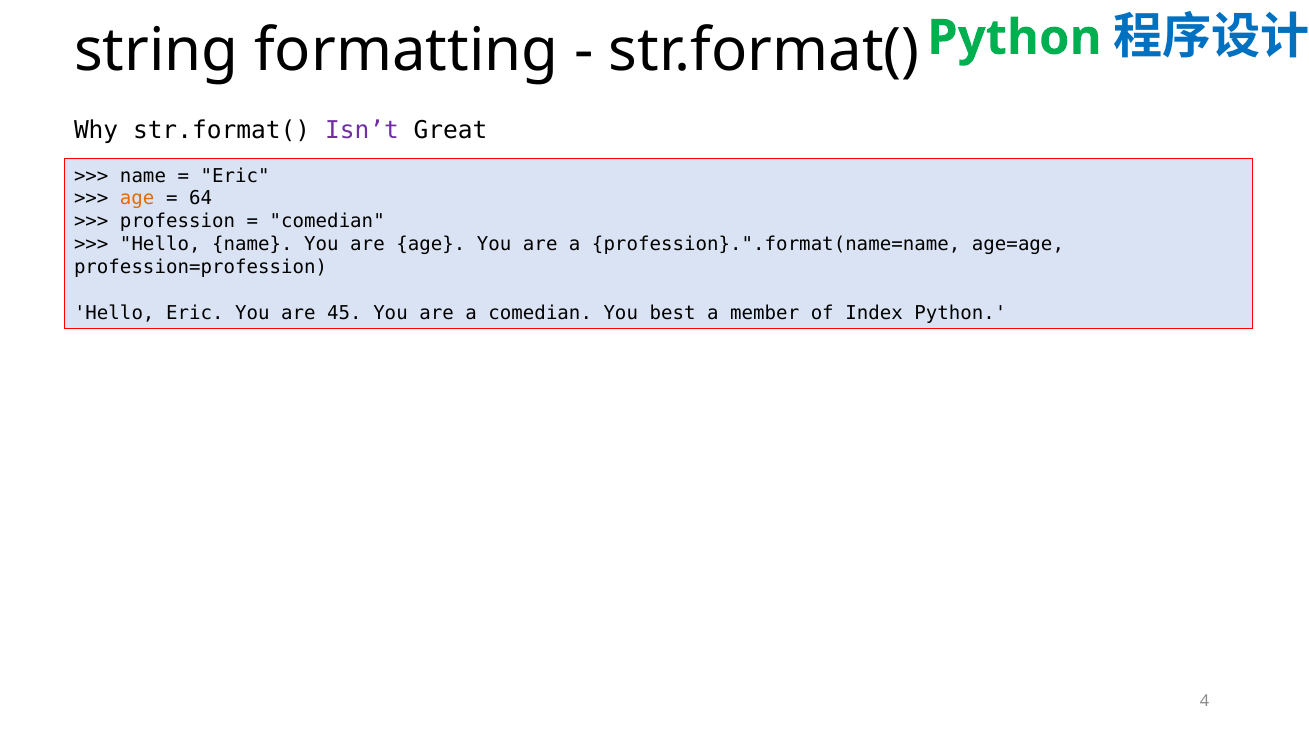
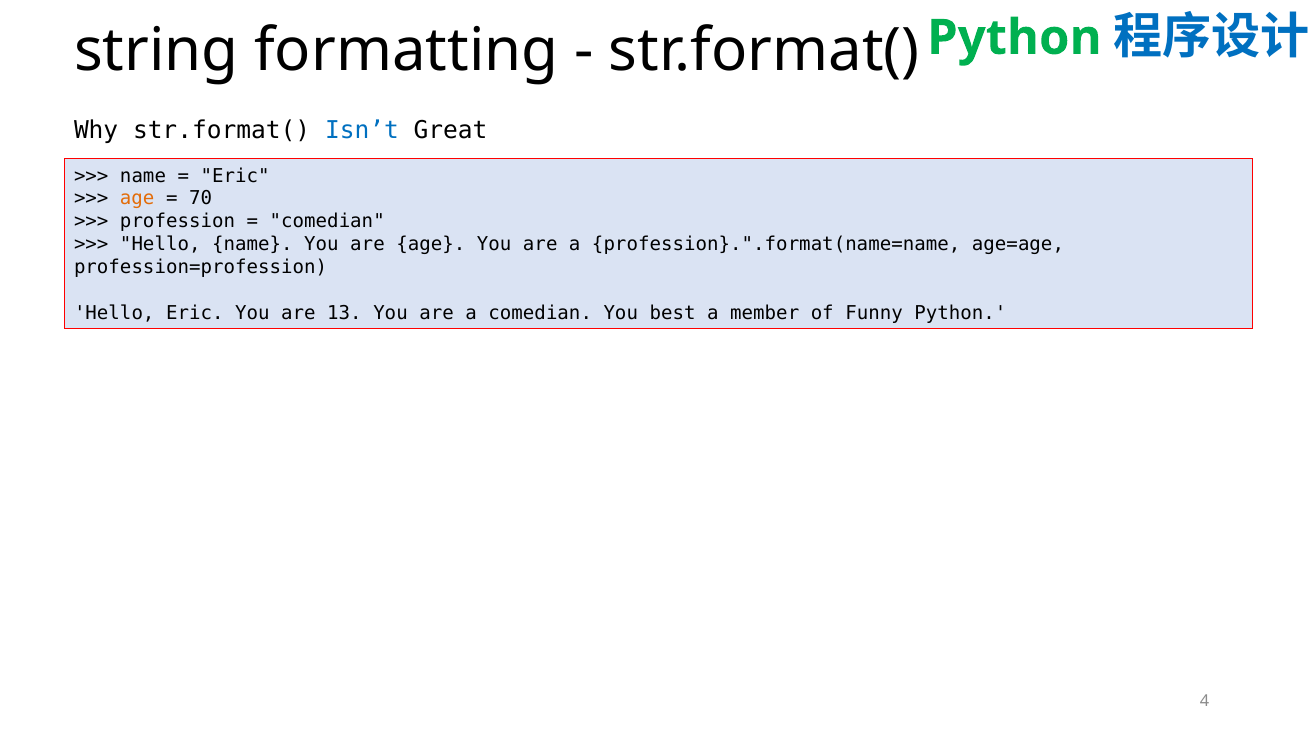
Isn’t colour: purple -> blue (362, 131)
64: 64 -> 70 (201, 199)
45: 45 -> 13 (344, 313)
Index: Index -> Funny (874, 313)
